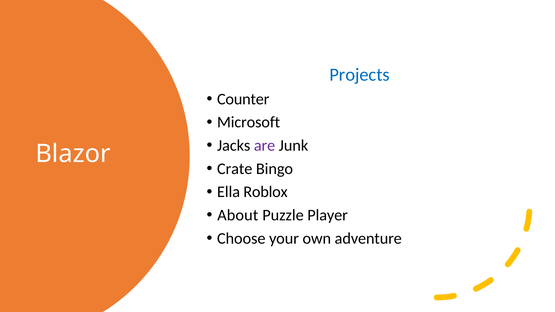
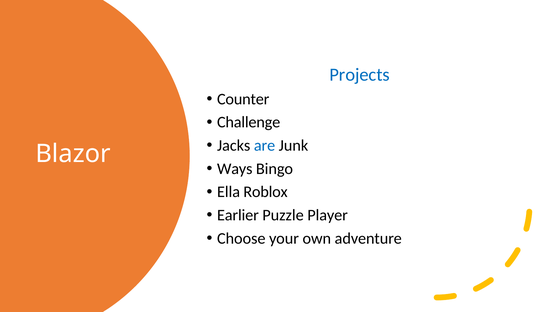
Microsoft: Microsoft -> Challenge (249, 122)
are colour: purple -> blue (264, 146)
Crate: Crate -> Ways (235, 169)
About: About -> Earlier (238, 215)
